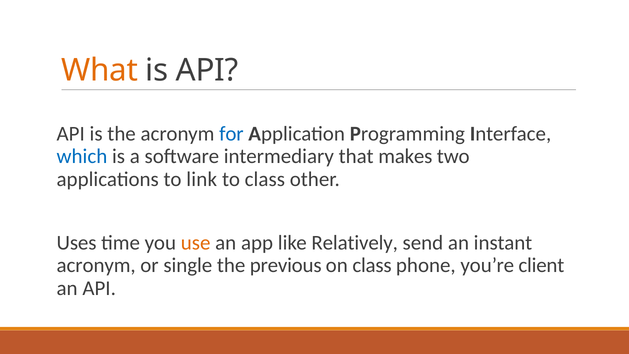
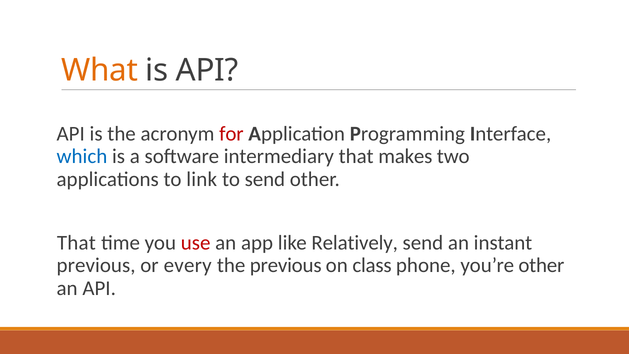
for colour: blue -> red (231, 134)
to class: class -> send (265, 179)
Uses: Uses -> That (76, 243)
use colour: orange -> red (196, 243)
acronym: acronym -> previous (96, 265)
single: single -> every (188, 265)
you’re client: client -> other (541, 265)
